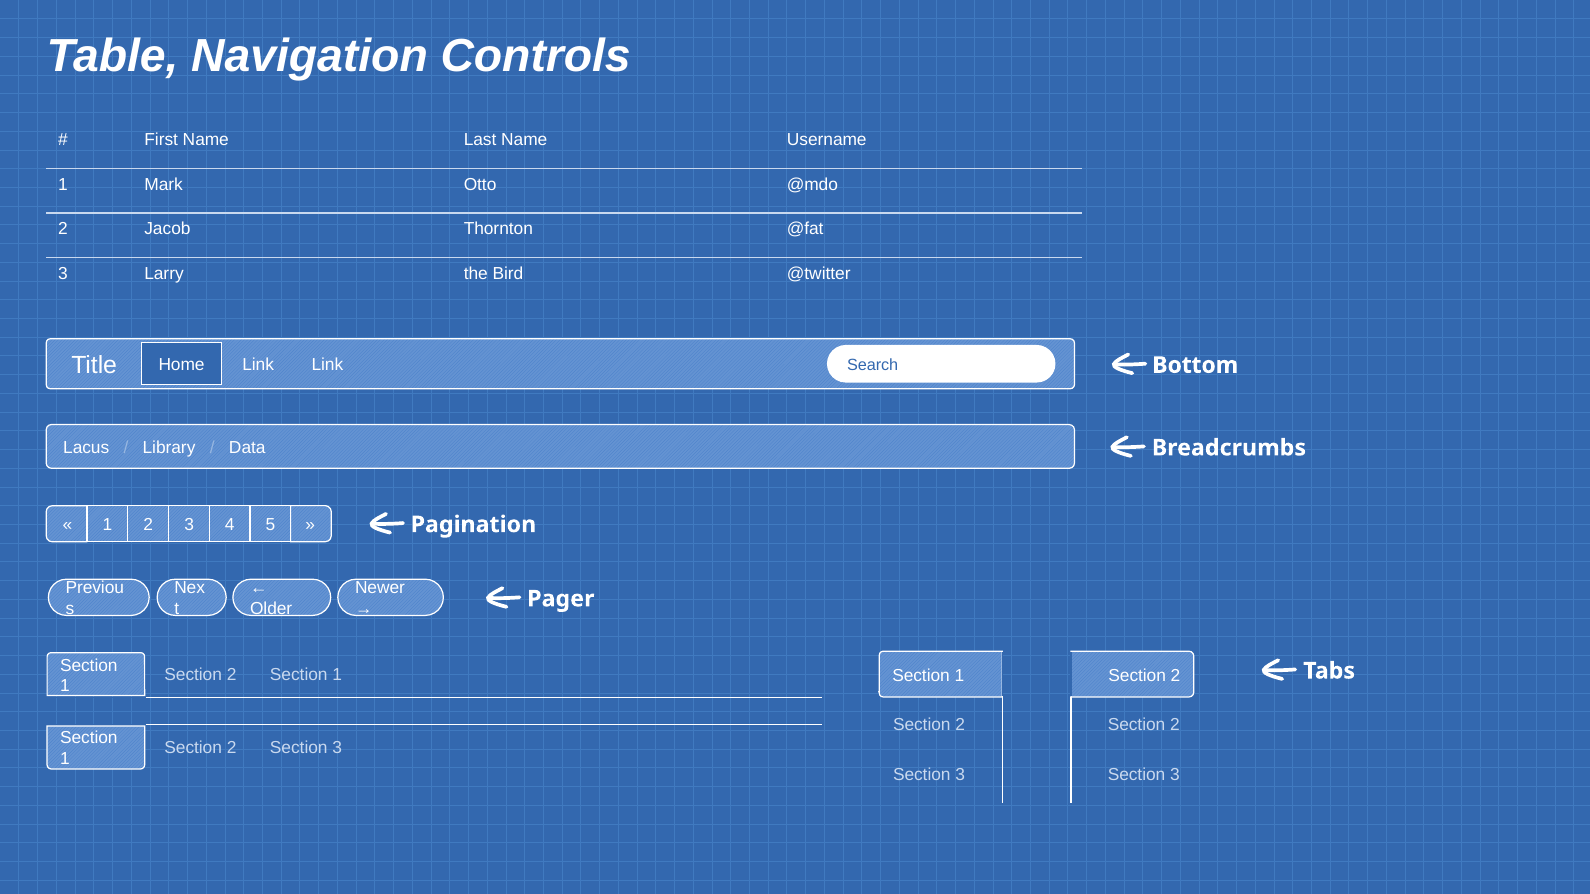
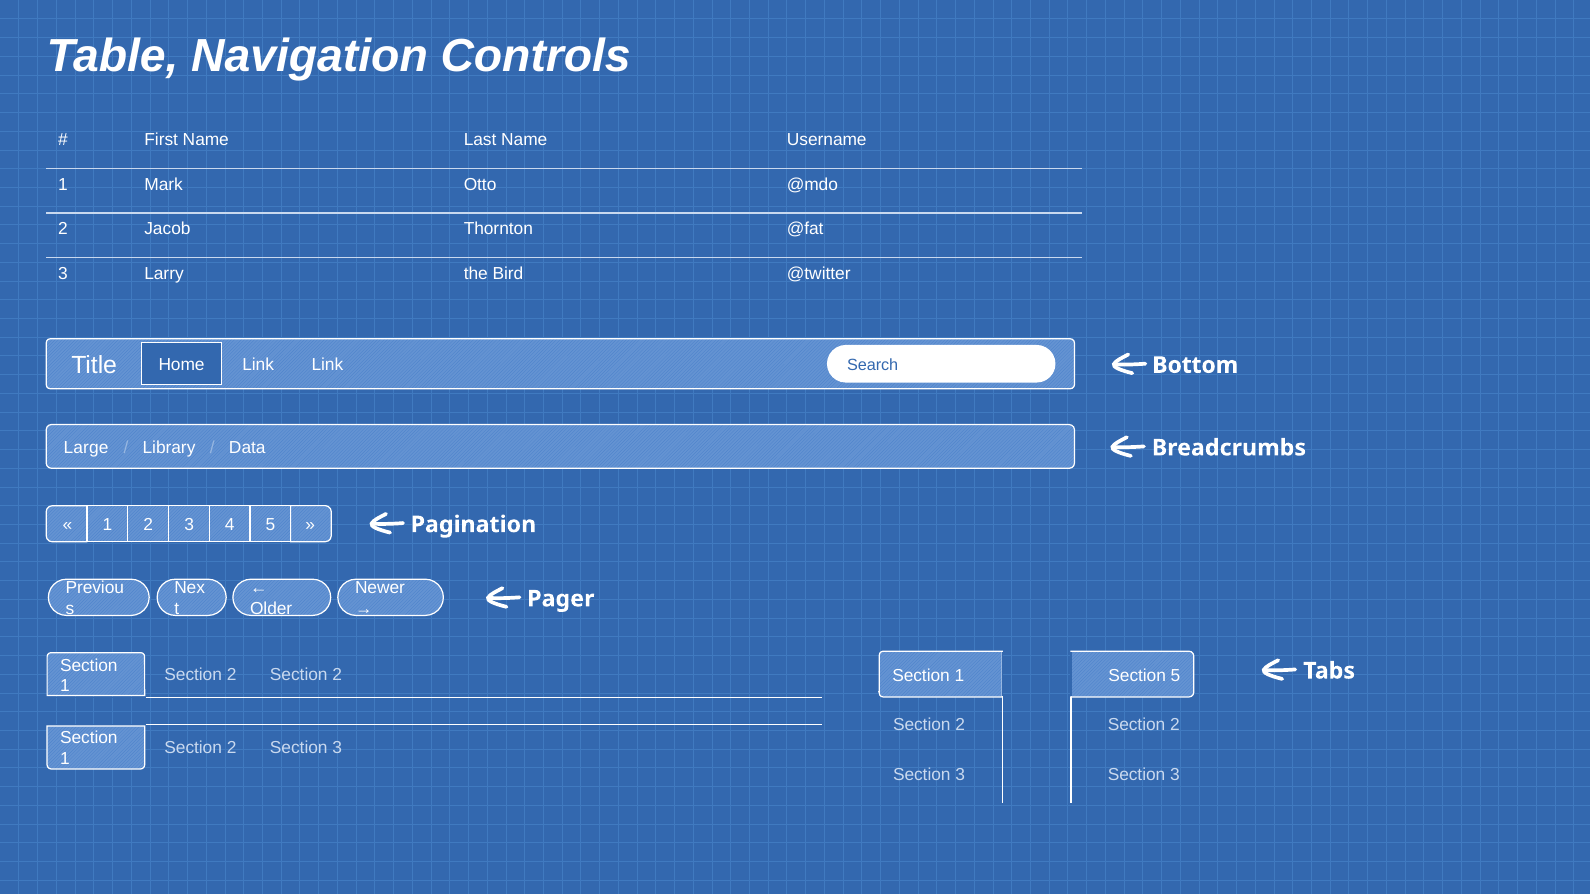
Lacus: Lacus -> Large (86, 448)
2 Section 1: 1 -> 2 (337, 675)
2: 2 -> 5 (1176, 676)
